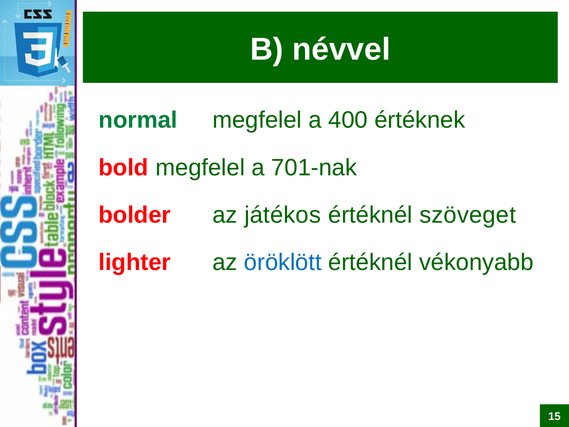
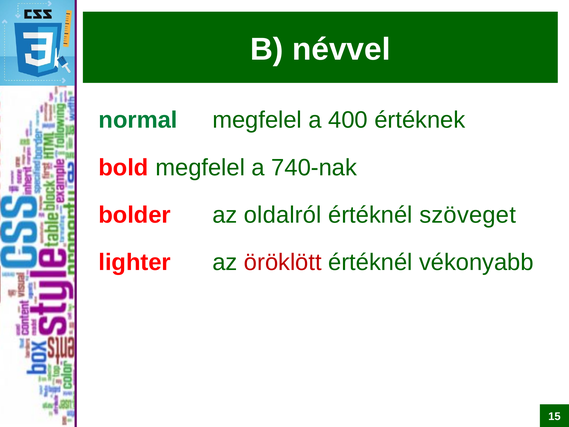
701-nak: 701-nak -> 740-nak (314, 167)
játékos: játékos -> oldalról (283, 215)
öröklött colour: blue -> red (283, 262)
